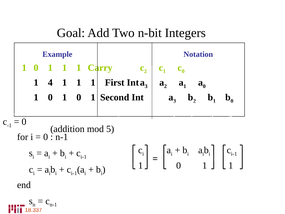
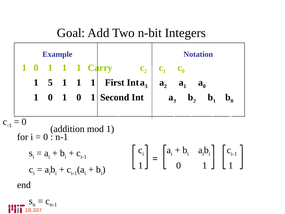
4: 4 -> 5 (50, 82)
mod 5: 5 -> 1 (110, 129)
